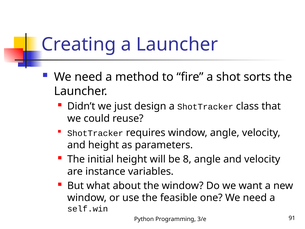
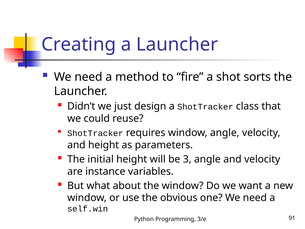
8: 8 -> 3 (187, 159)
feasible: feasible -> obvious (179, 198)
